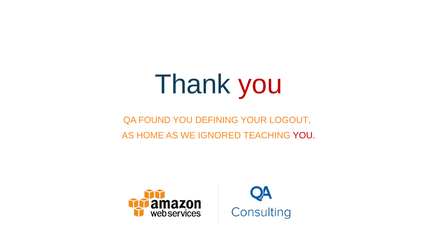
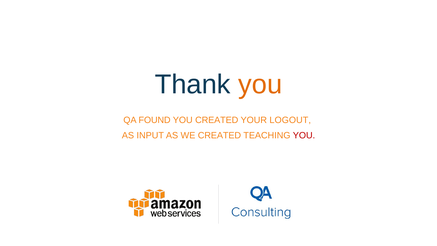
you colour: red -> orange (260, 85)
YOU DEFINING: DEFINING -> CREATED (217, 120)
HOME: HOME -> INPUT (150, 135)
WE IGNORED: IGNORED -> CREATED (219, 135)
